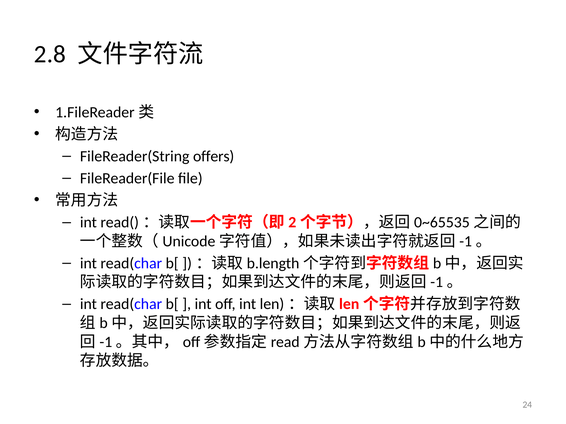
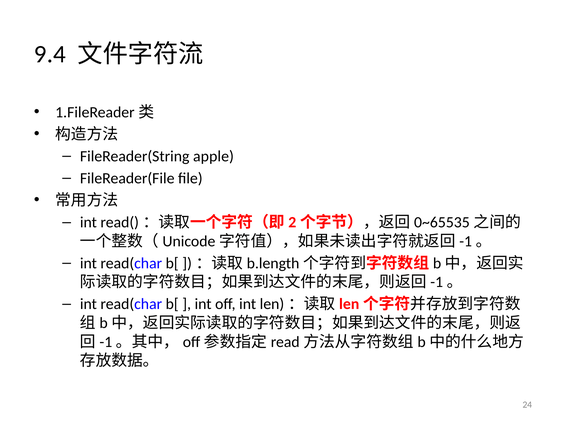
2.8: 2.8 -> 9.4 (50, 54)
offers: offers -> apple (213, 157)
